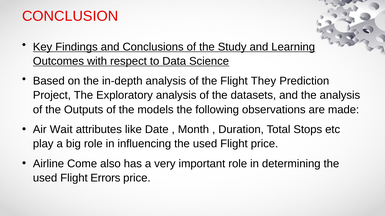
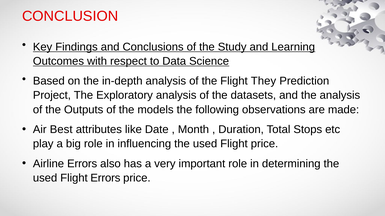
Wait: Wait -> Best (61, 130)
Airline Come: Come -> Errors (82, 164)
